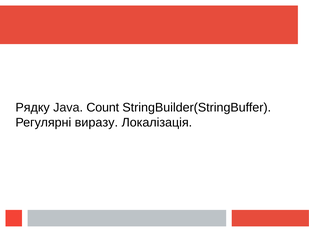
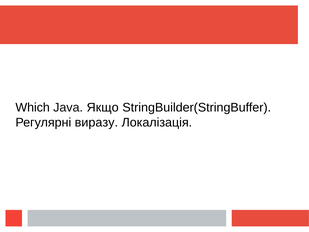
Рядку: Рядку -> Which (33, 107)
Count: Count -> Якщо (103, 107)
